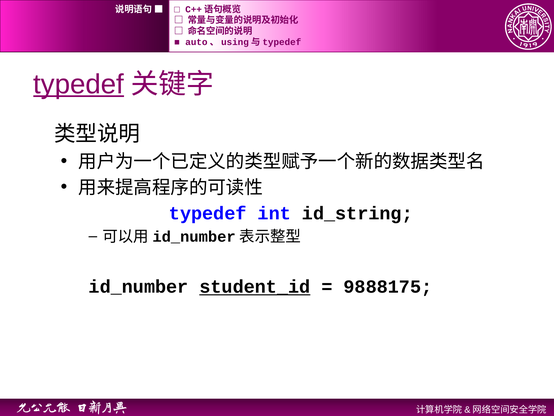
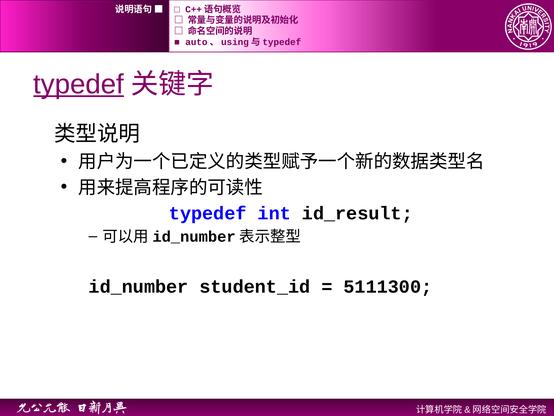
id_string: id_string -> id_result (357, 213)
student_id underline: present -> none (255, 286)
9888175: 9888175 -> 5111300 (388, 286)
